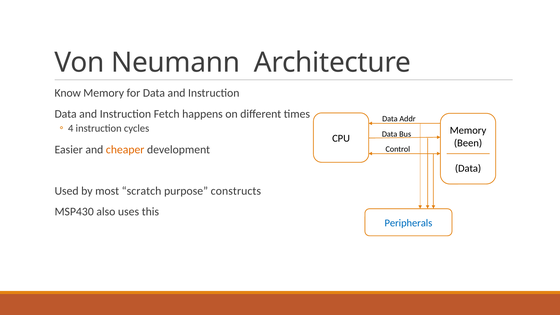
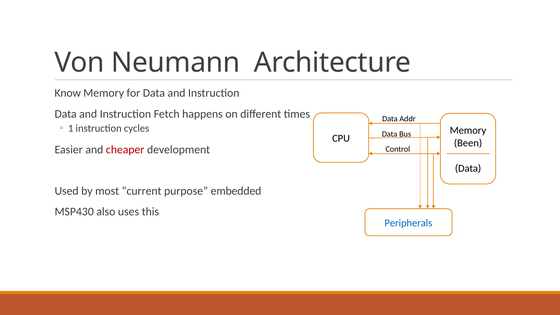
4: 4 -> 1 (71, 128)
cheaper colour: orange -> red (125, 149)
scratch: scratch -> current (142, 191)
constructs: constructs -> embedded (236, 191)
